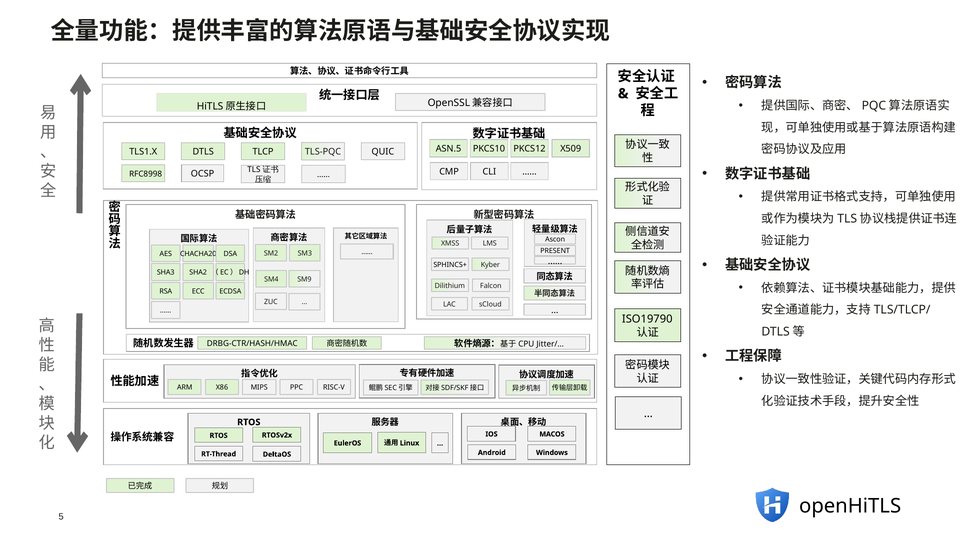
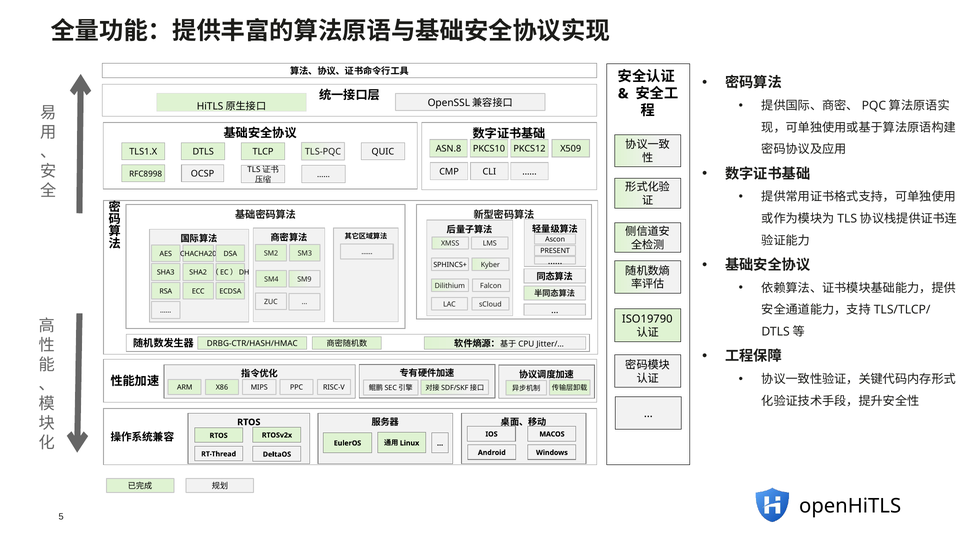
ASN.5: ASN.5 -> ASN.8 (449, 149)
